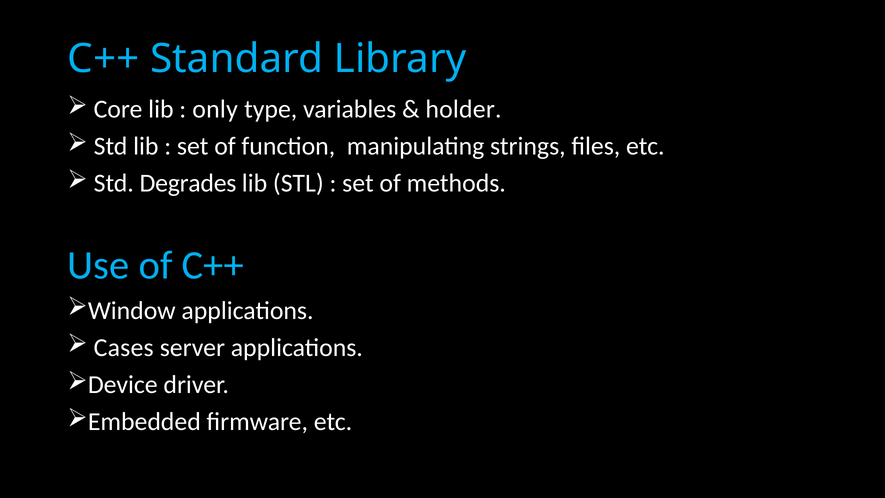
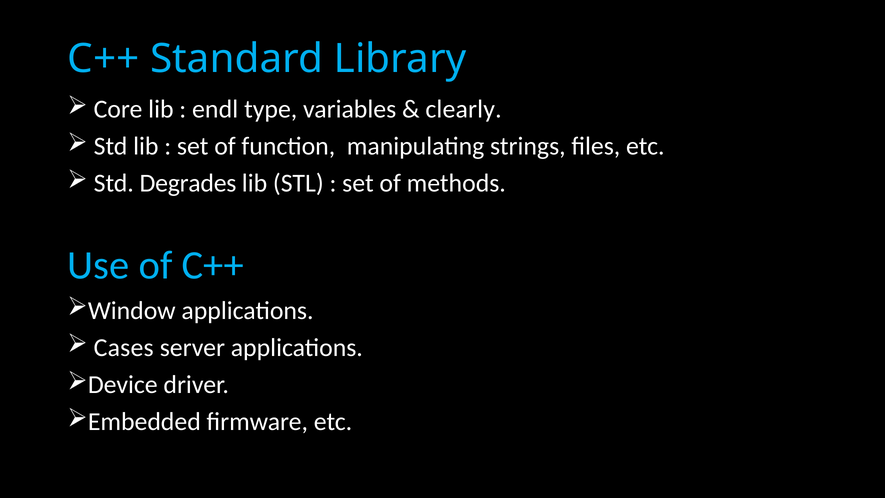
only: only -> endl (215, 109)
holder: holder -> clearly (464, 109)
